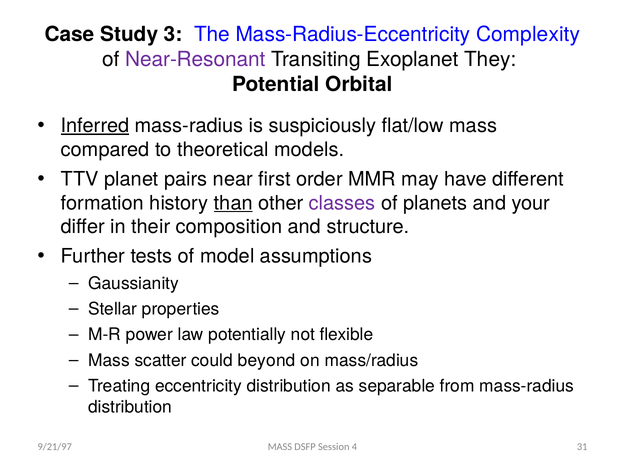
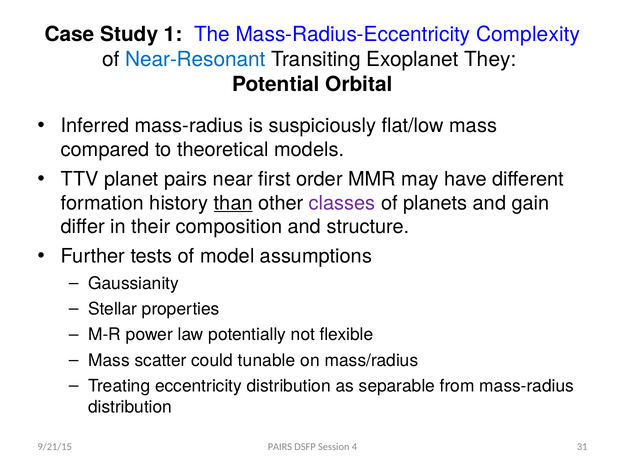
3: 3 -> 1 (173, 34)
Near-Resonant colour: purple -> blue (195, 59)
Inferred underline: present -> none (95, 126)
your: your -> gain (531, 203)
beyond: beyond -> tunable (267, 361)
MASS: MASS -> PAIRS (280, 448)
9/21/97: 9/21/97 -> 9/21/15 (55, 448)
